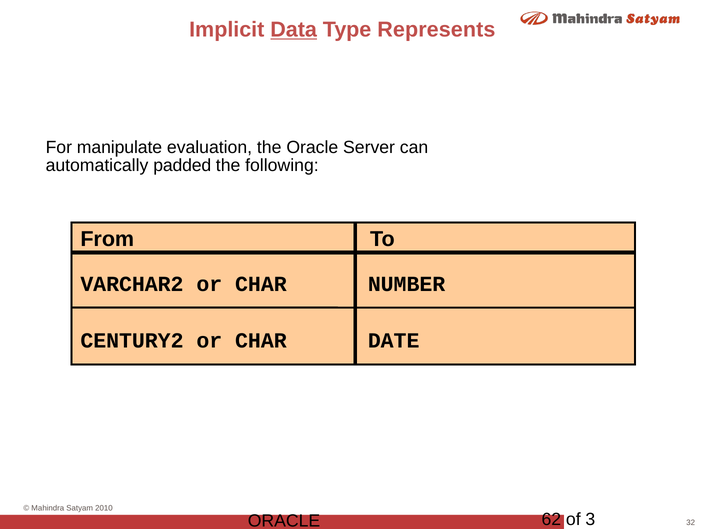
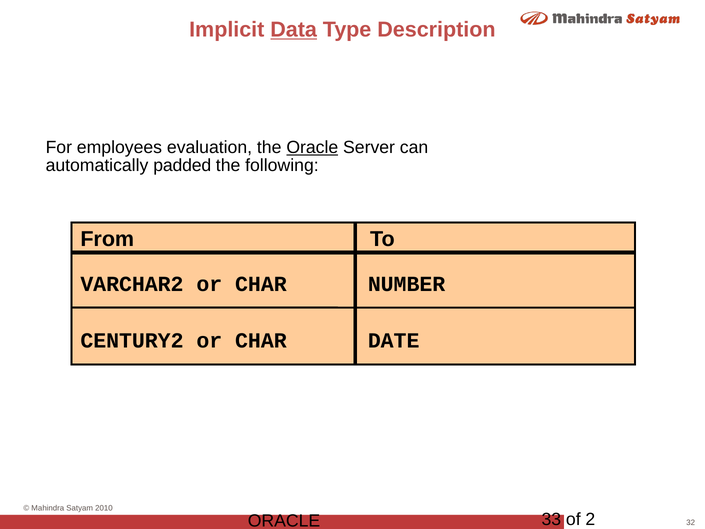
Represents: Represents -> Description (436, 30)
manipulate: manipulate -> employees (119, 147)
Oracle underline: none -> present (312, 147)
62: 62 -> 33 (551, 519)
3: 3 -> 2 (590, 519)
